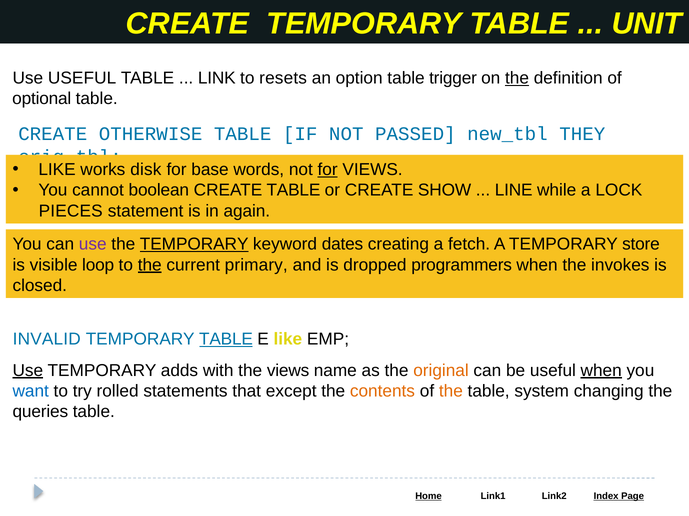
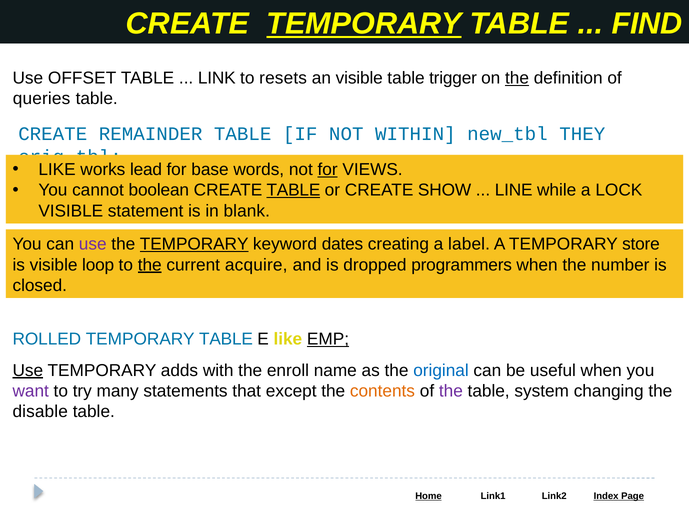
TEMPORARY underline: none -> present (364, 24)
UNIT: UNIT -> FIND (647, 24)
Use USEFUL: USEFUL -> OFFSET (82, 78)
an option: option -> visible (359, 78)
optional: optional -> queries (42, 99)
OTHERWISE: OTHERWISE -> REMAINDER (151, 134)
PASSED: PASSED -> WITHIN (415, 134)
disk: disk -> lead (146, 170)
TABLE underline: none -> present (293, 191)
PIECES: PIECES -> VISIBLE (71, 211)
again: again -> blank (247, 211)
fetch: fetch -> label (469, 245)
primary: primary -> acquire (256, 265)
invokes: invokes -> number (620, 265)
INVALID: INVALID -> ROLLED (47, 340)
TABLE underline: present -> none (226, 340)
EMP underline: none -> present (328, 340)
the views: views -> enroll (288, 371)
original colour: orange -> blue (441, 371)
when underline: present -> none (601, 371)
want colour: blue -> purple (31, 392)
rolled: rolled -> many (118, 392)
the colour: orange -> purple (451, 392)
queries: queries -> disable (40, 412)
